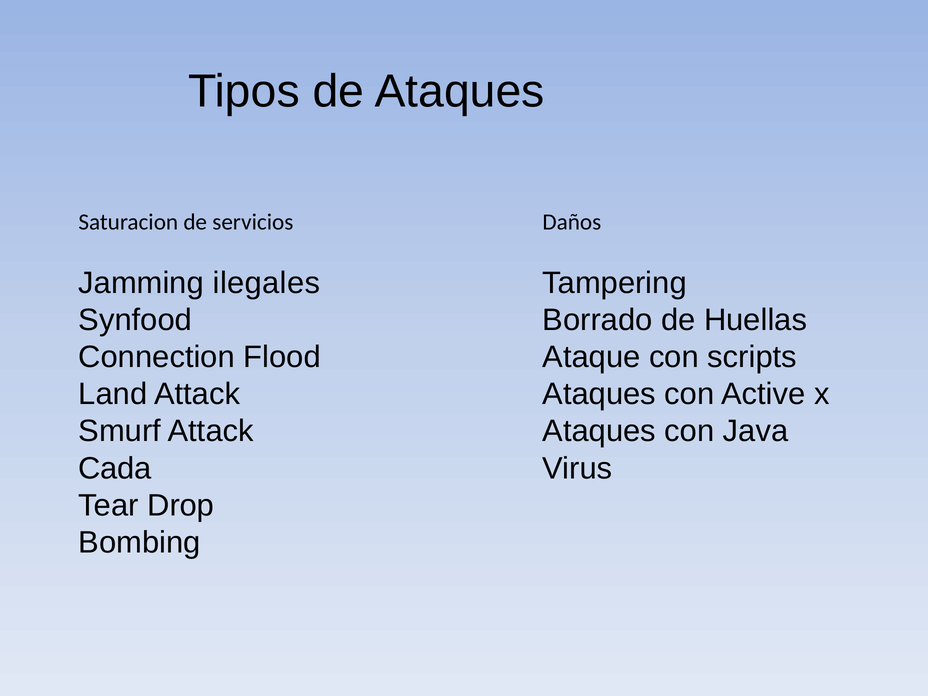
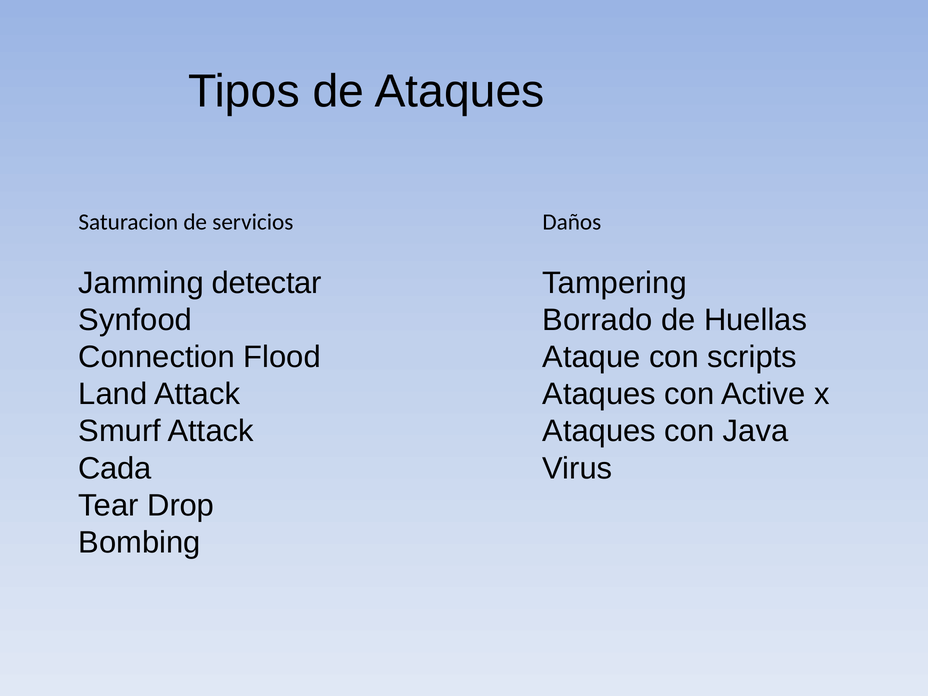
ilegales: ilegales -> detectar (267, 283)
